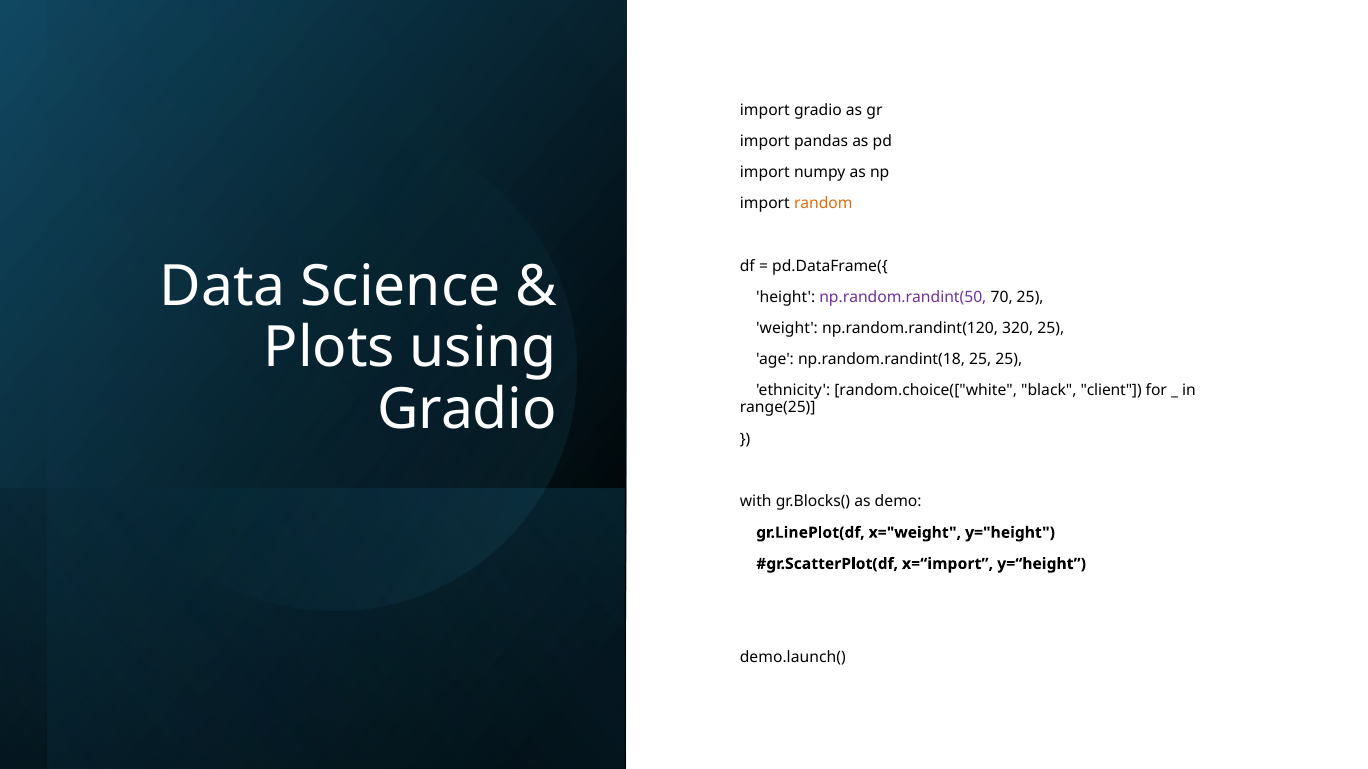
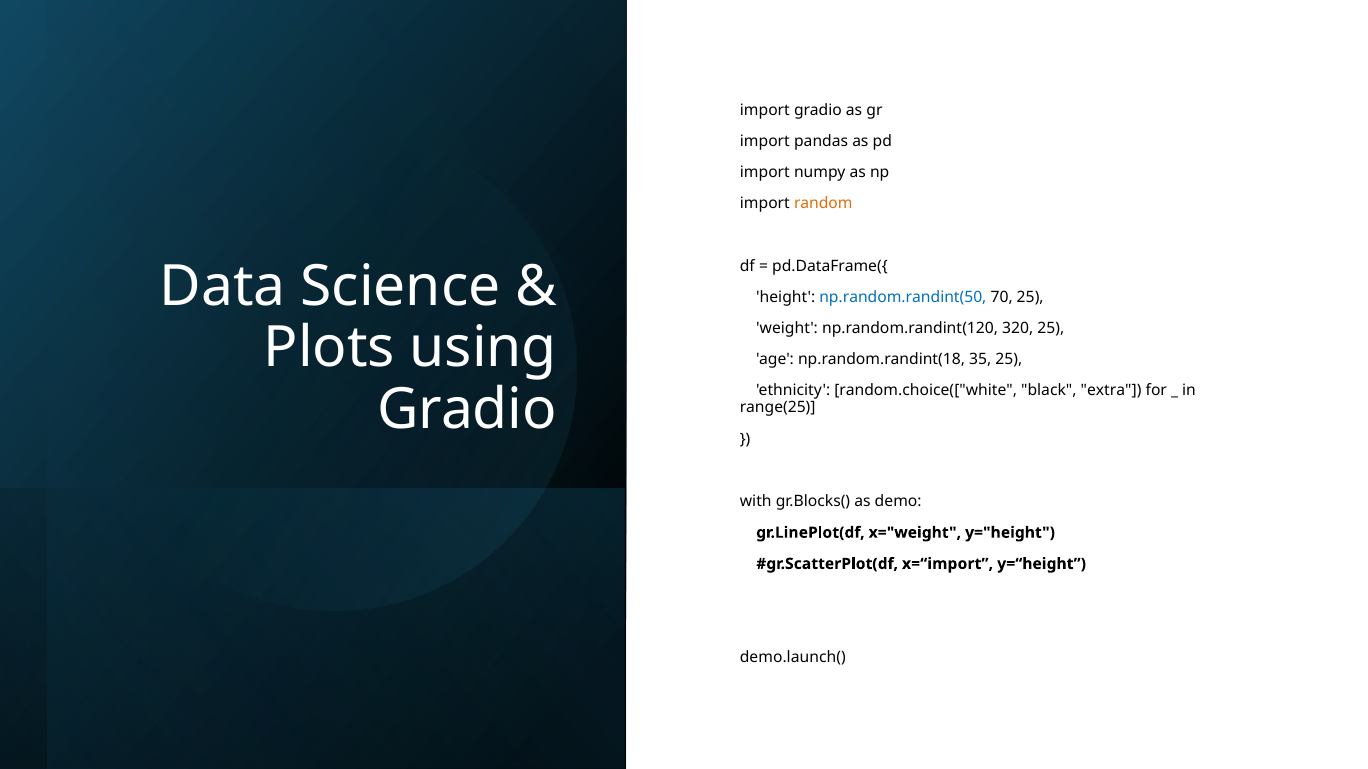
np.random.randint(50 colour: purple -> blue (903, 297)
np.random.randint(18 25: 25 -> 35 (980, 360)
client: client -> extra (1111, 391)
